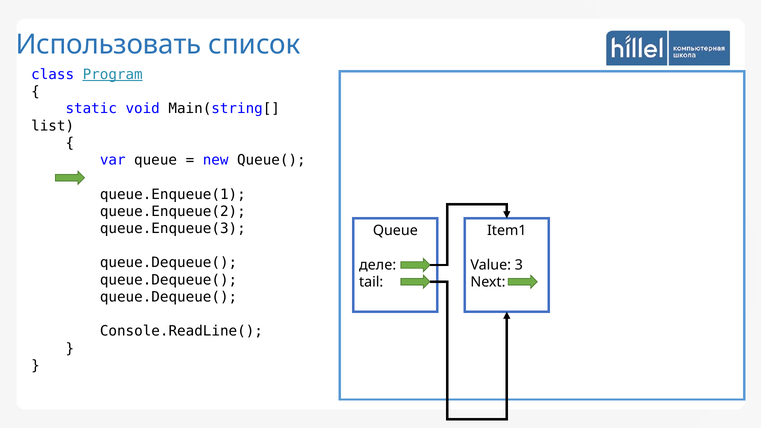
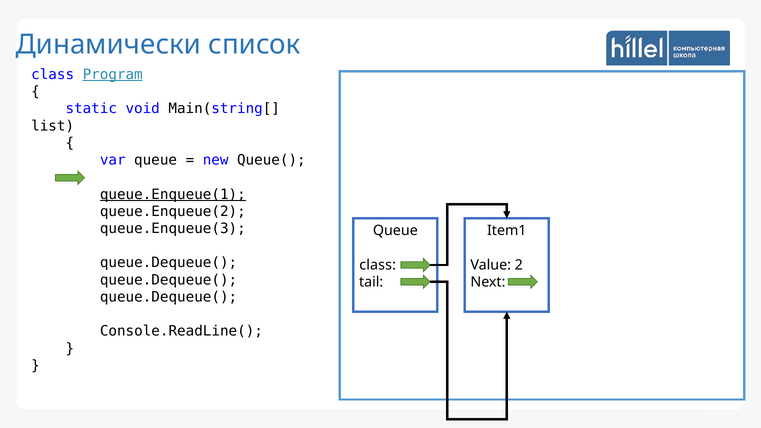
Использовать: Использовать -> Динамически (108, 45)
queue.Enqueue(1 underline: none -> present (173, 194)
деле: деле -> class (378, 265)
3: 3 -> 2 (519, 265)
